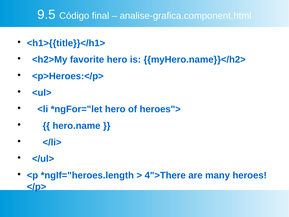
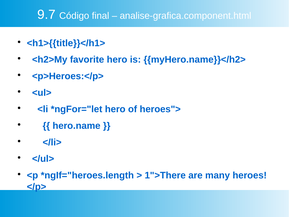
9.5: 9.5 -> 9.7 (46, 15)
4">There: 4">There -> 1">There (165, 175)
